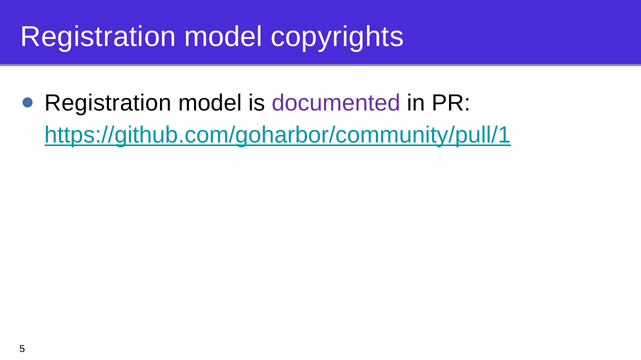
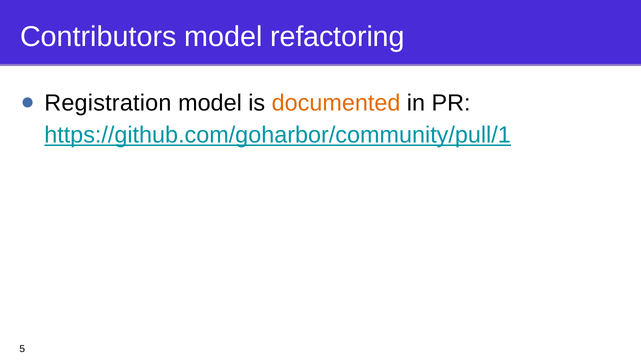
Registration: Registration -> Contributors (98, 37)
copyrights: copyrights -> refactoring (337, 37)
documented colour: purple -> orange (336, 103)
